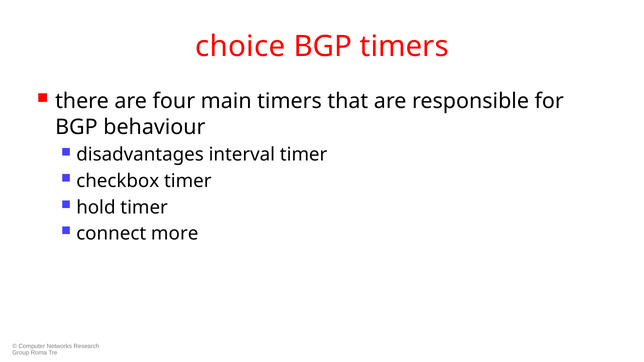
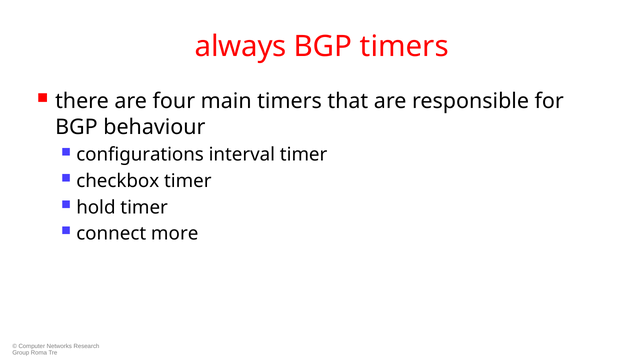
choice: choice -> always (241, 47)
disadvantages: disadvantages -> configurations (140, 155)
